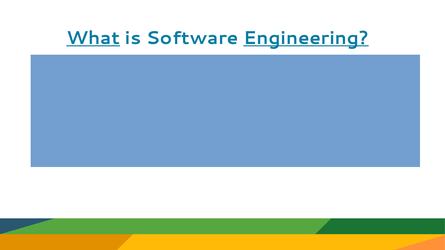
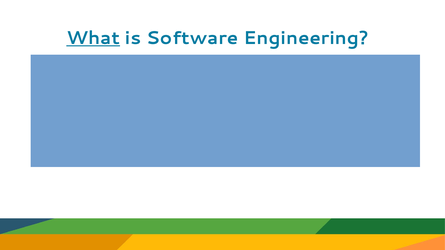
Engineering underline: present -> none (306, 38)
